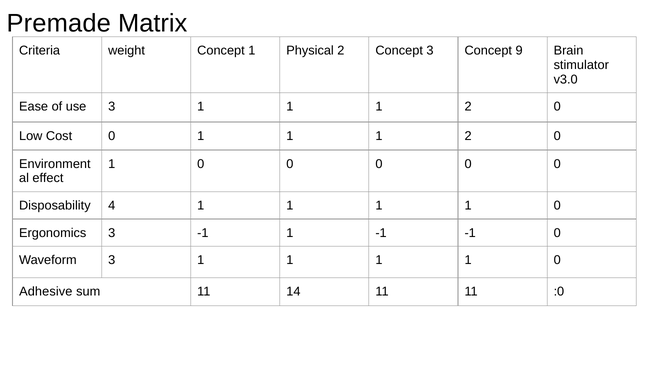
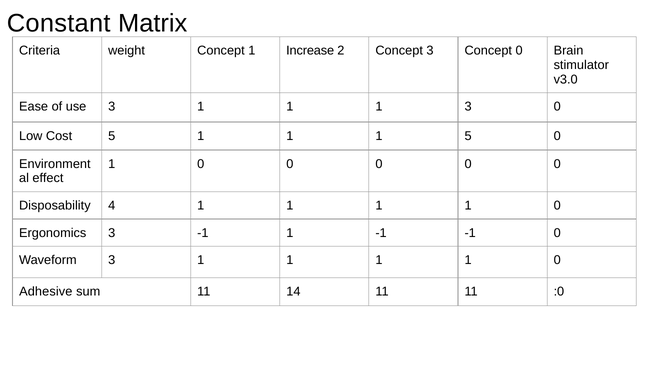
Premade: Premade -> Constant (59, 24)
Physical: Physical -> Increase (310, 51)
Concept 9: 9 -> 0 (519, 51)
2: 2 -> 3 (468, 107)
Cost 0: 0 -> 5 (112, 136)
2: 2 -> 5 (468, 136)
